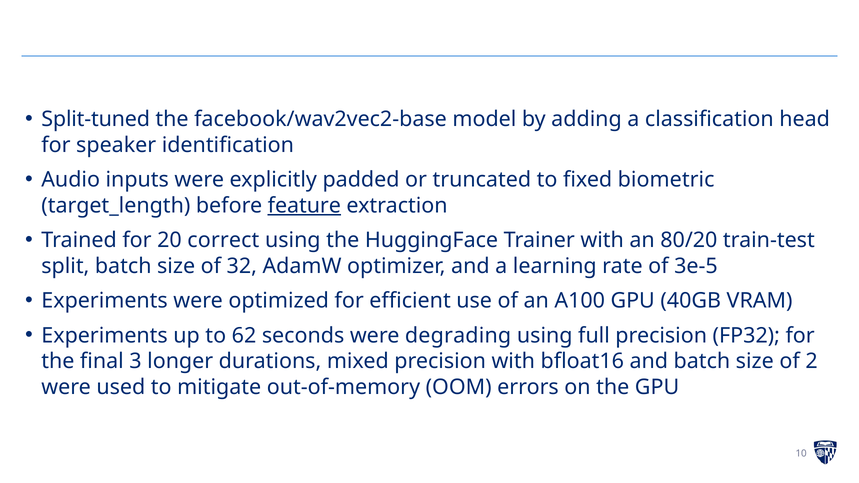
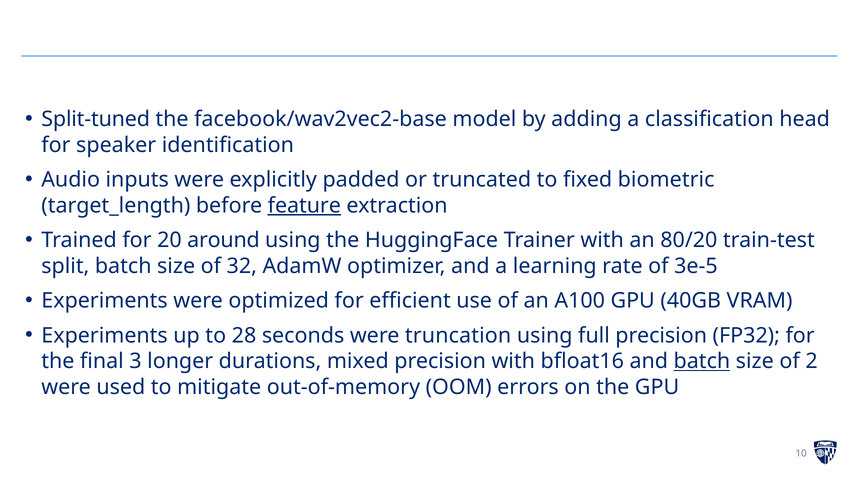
correct: correct -> around (224, 240)
62: 62 -> 28 (244, 336)
degrading: degrading -> truncation (458, 336)
batch underline: none -> present (702, 361)
